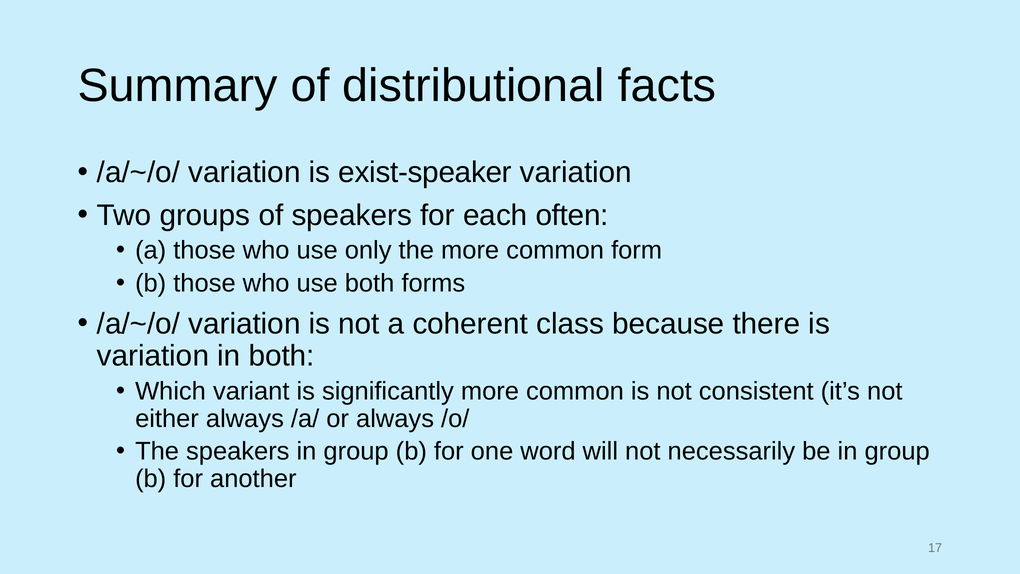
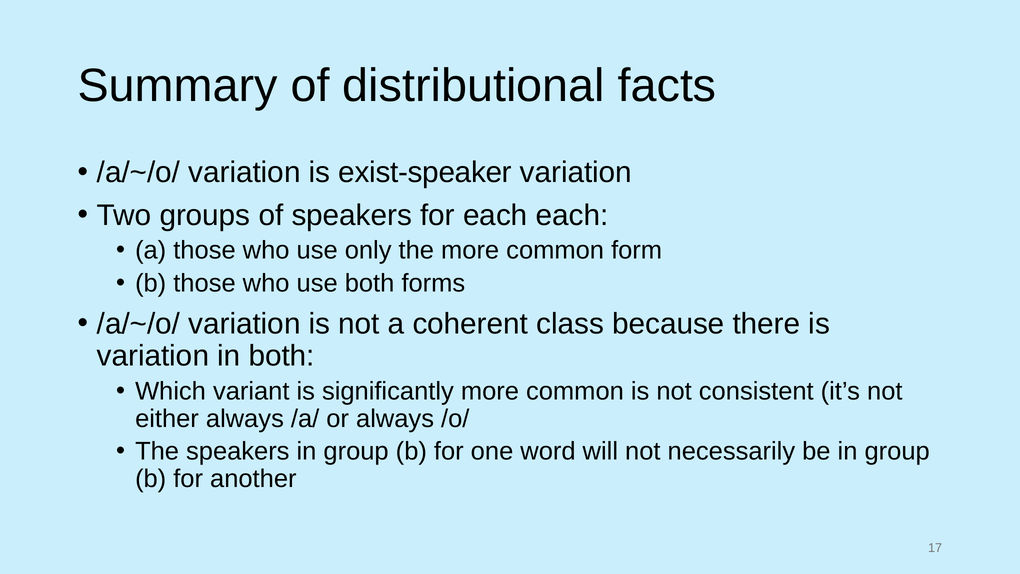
each often: often -> each (572, 215)
